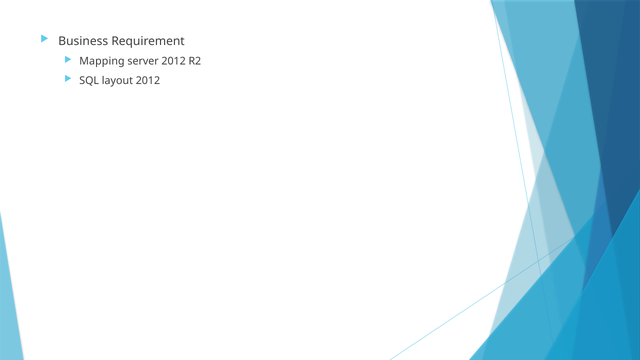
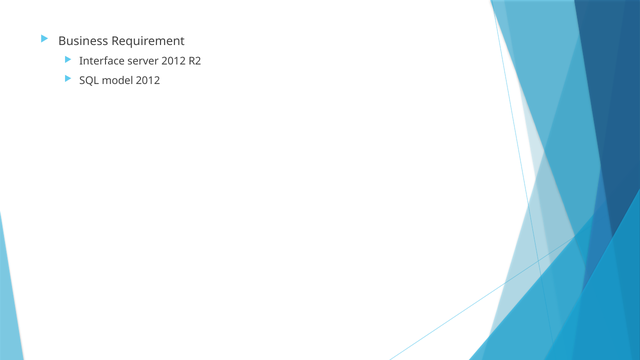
Mapping: Mapping -> Interface (102, 61)
layout: layout -> model (117, 81)
